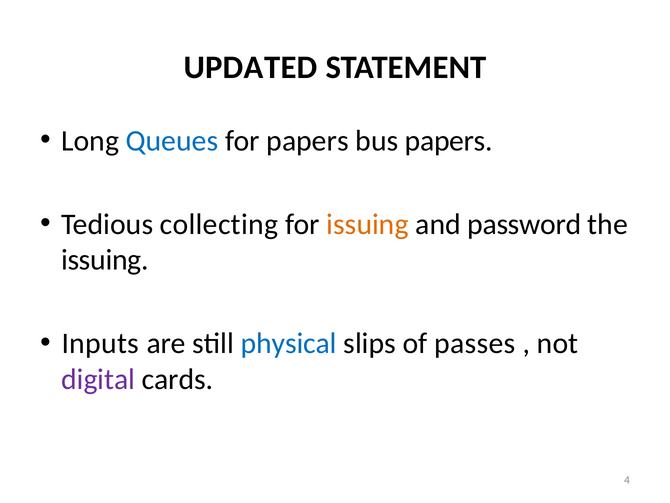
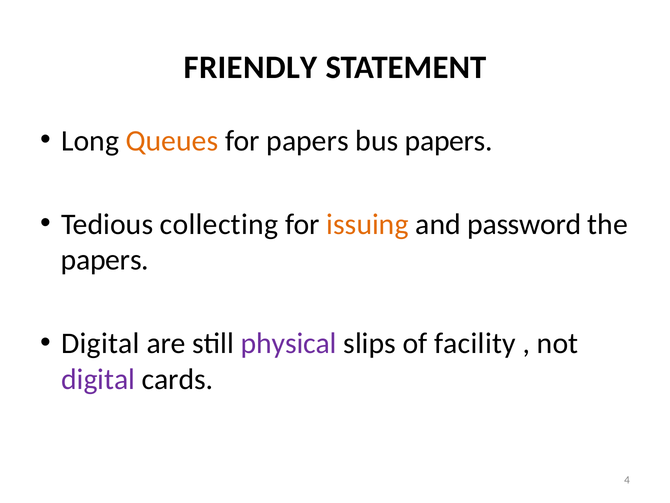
UPDATED: UPDATED -> FRIENDLY (251, 68)
Queues colour: blue -> orange (172, 141)
issuing: issuing -> papers (105, 260)
Inputs: Inputs -> Digital (100, 343)
physical colour: blue -> purple (289, 343)
passes: passes -> facility (475, 343)
